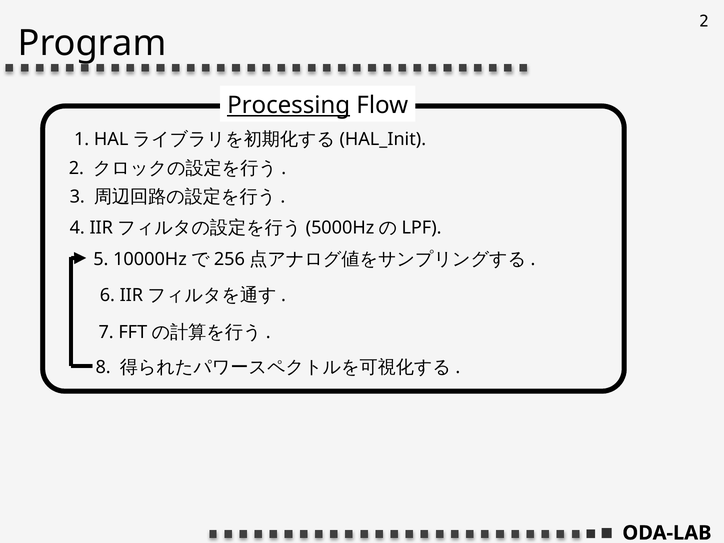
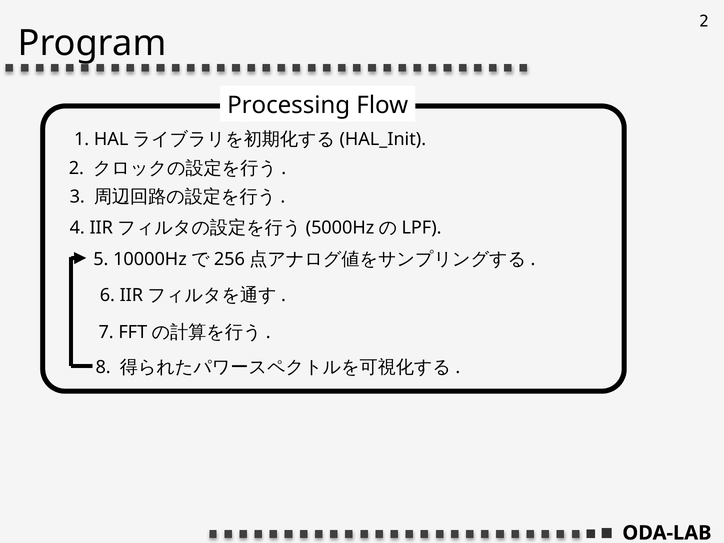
Processing underline: present -> none (289, 105)
